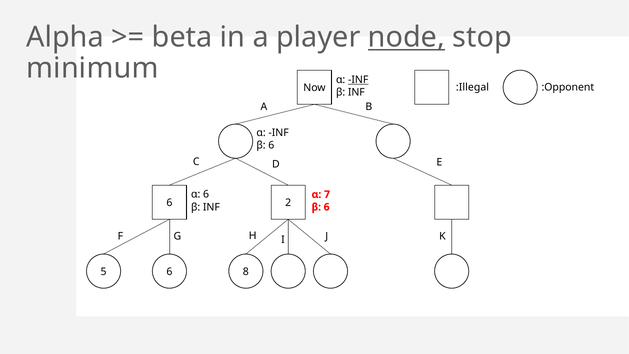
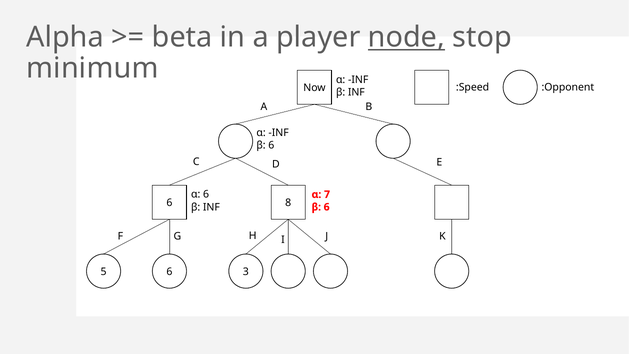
INF underline: present -> none (358, 80)
:Illegal: :Illegal -> :Speed (473, 87)
2: 2 -> 8 (288, 203)
8: 8 -> 3 (246, 272)
